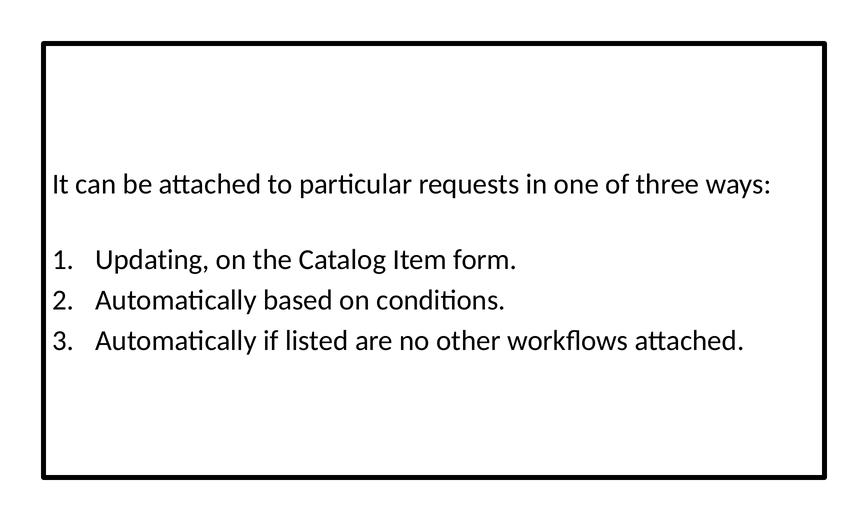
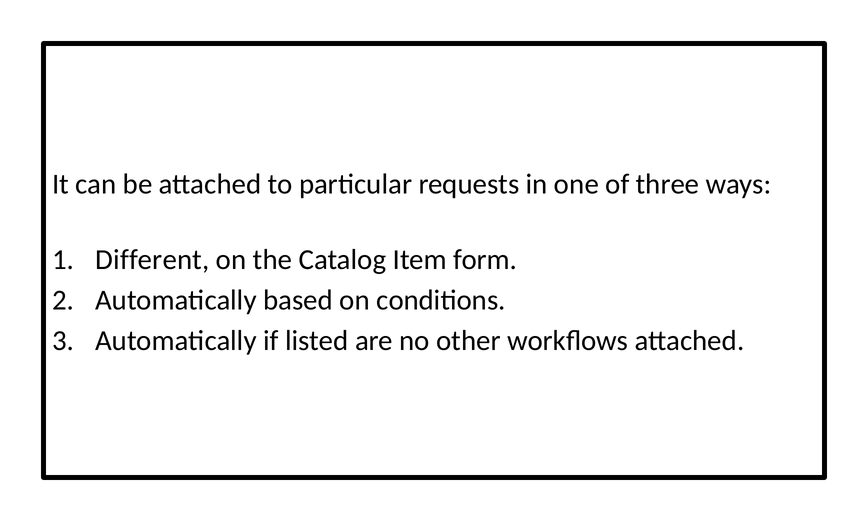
Updating: Updating -> Different (152, 259)
